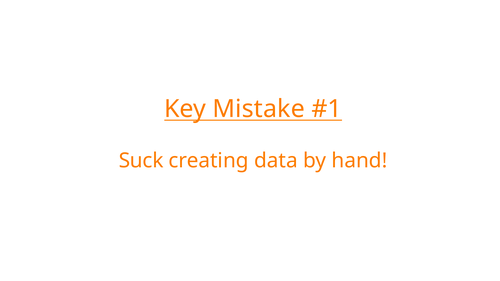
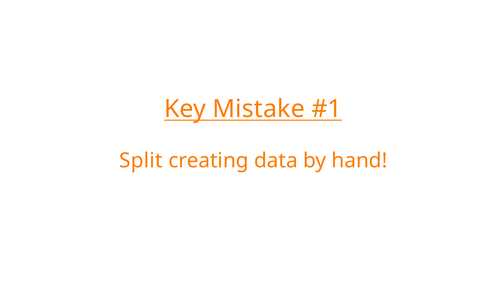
Suck: Suck -> Split (141, 161)
